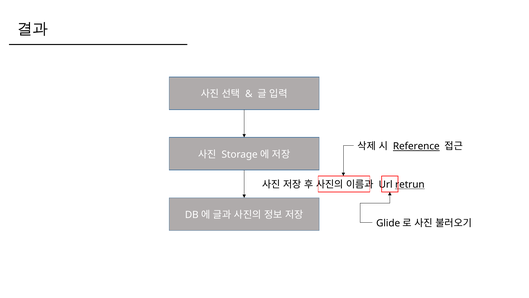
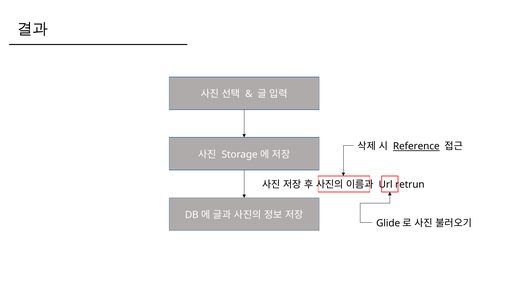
retrun underline: present -> none (410, 184)
